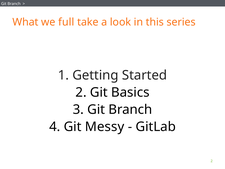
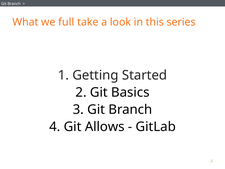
Messy: Messy -> Allows (105, 127)
